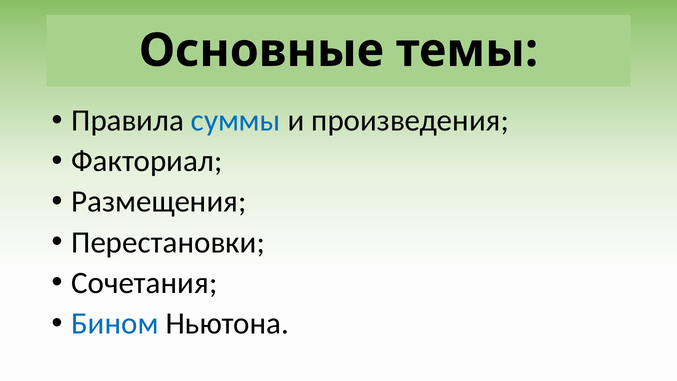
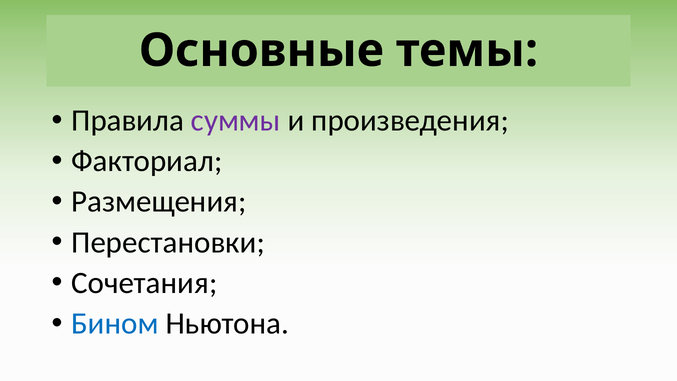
суммы colour: blue -> purple (236, 120)
